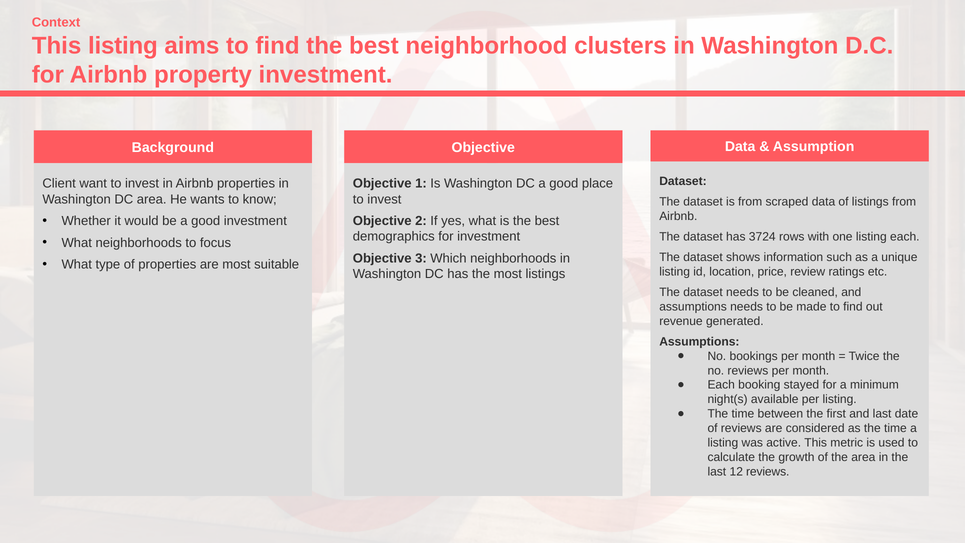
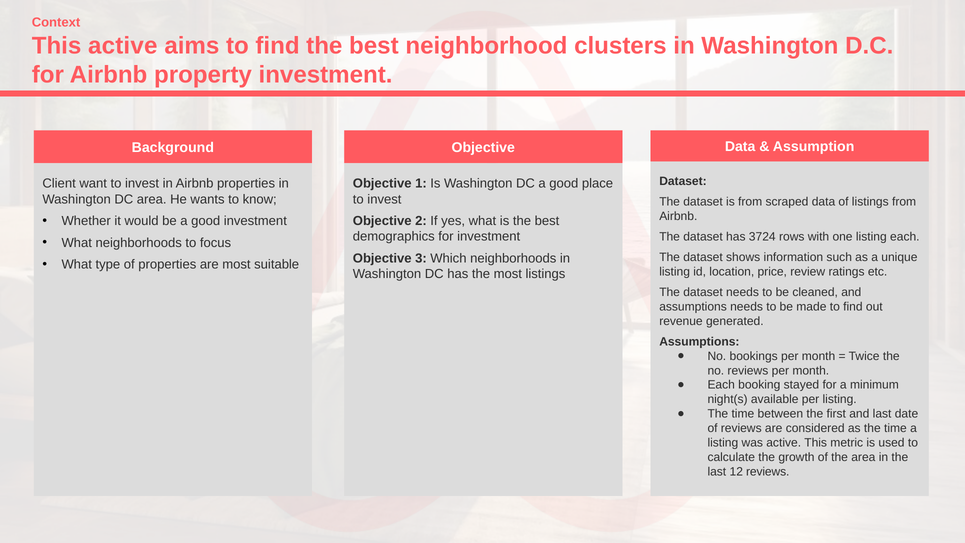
This listing: listing -> active (123, 46)
